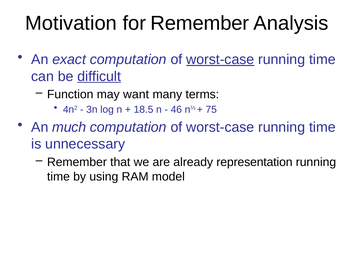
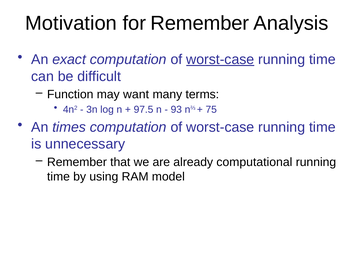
difficult underline: present -> none (99, 76)
18.5: 18.5 -> 97.5 (144, 110)
46: 46 -> 93 (176, 110)
much: much -> times (69, 127)
representation: representation -> computational (254, 162)
